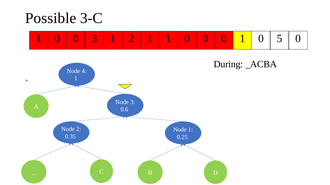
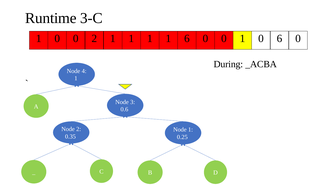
Possible: Possible -> Runtime (51, 18)
0 3: 3 -> 2 (94, 39)
2: 2 -> 1 (131, 39)
1 1 0: 0 -> 6 (187, 39)
0 5: 5 -> 6 (279, 39)
